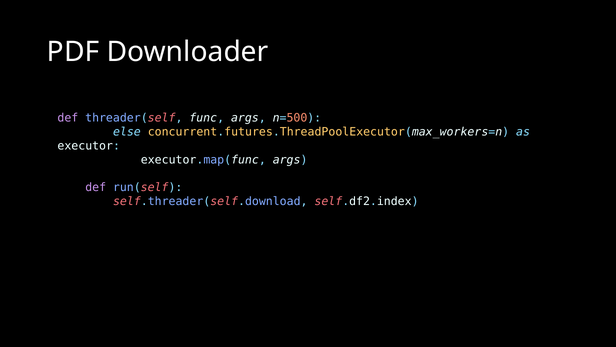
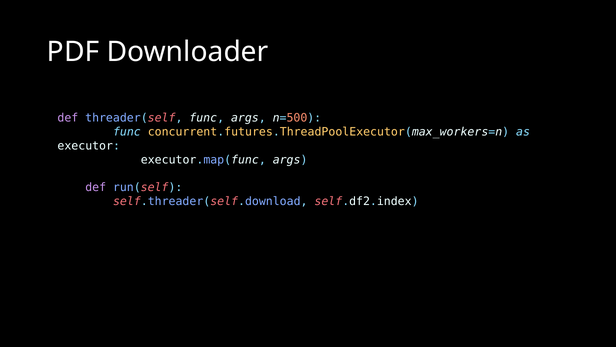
else: else -> func (127, 132)
